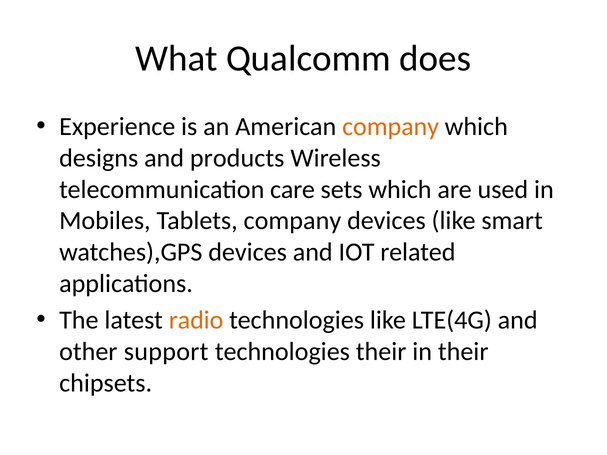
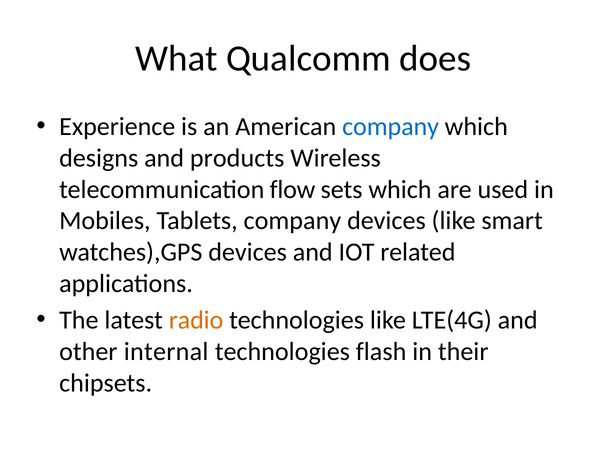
company colour: orange -> blue (391, 127)
care: care -> flow (293, 190)
support: support -> internal (166, 352)
technologies their: their -> flash (381, 352)
